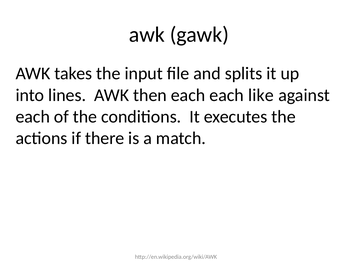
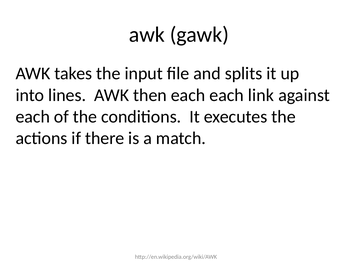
like: like -> link (261, 95)
